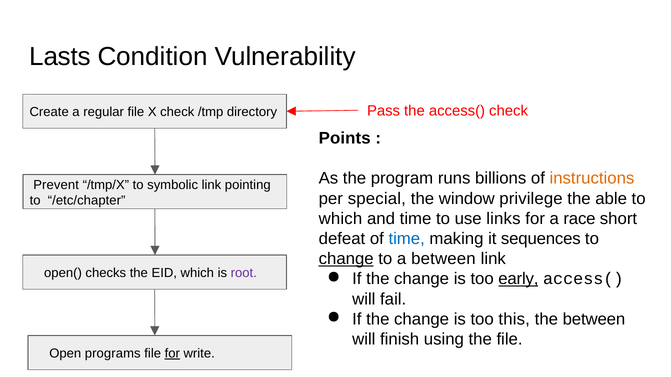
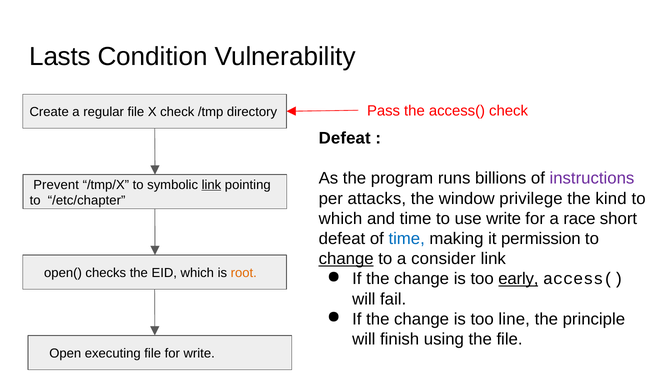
Points: Points -> Defeat (345, 138)
instructions colour: orange -> purple (592, 179)
link underline: none -> present (211, 185)
special: special -> attacks (377, 199)
able: able -> kind (611, 199)
use links: links -> write (504, 219)
sequences: sequences -> permission (541, 239)
a between: between -> consider (443, 259)
root colour: purple -> orange (244, 273)
this: this -> line (514, 320)
the between: between -> principle (594, 320)
programs: programs -> executing (113, 354)
for underline: present -> none (172, 354)
